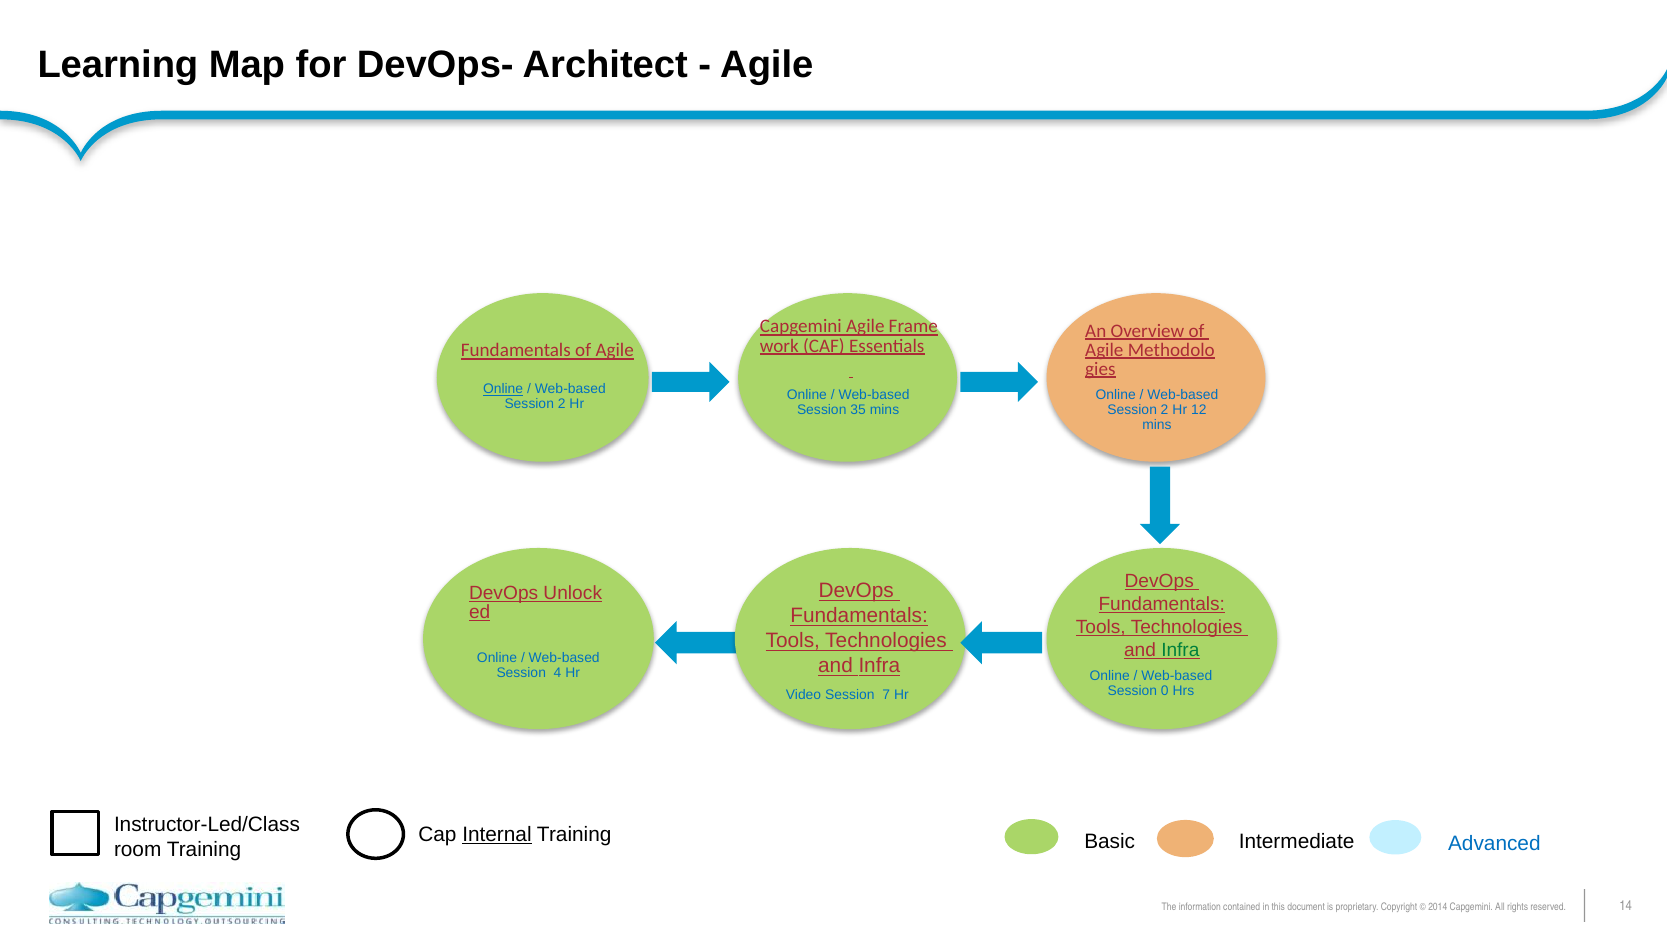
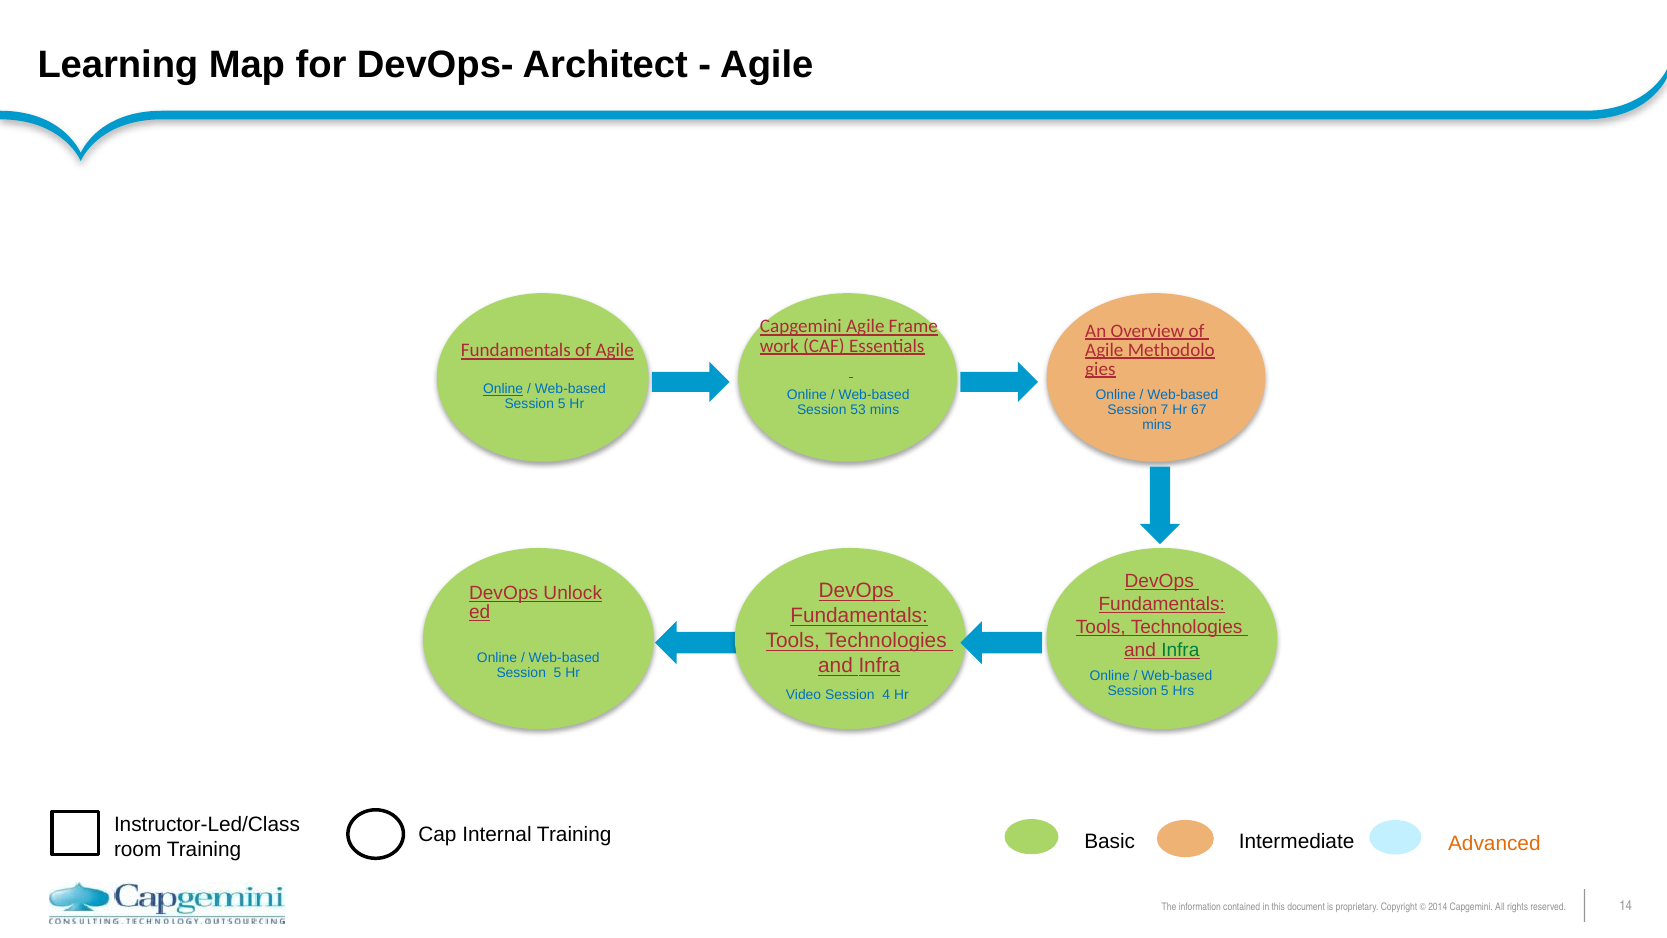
2: 2 -> 5 (562, 404)
2: 2 -> 7 (1165, 409)
12: 12 -> 67 (1199, 409)
35: 35 -> 53 (858, 410)
4: 4 -> 5 (558, 672)
0: 0 -> 5 (1165, 690)
7: 7 -> 4 (886, 695)
Internal underline: present -> none (497, 835)
Advanced colour: blue -> orange (1494, 843)
